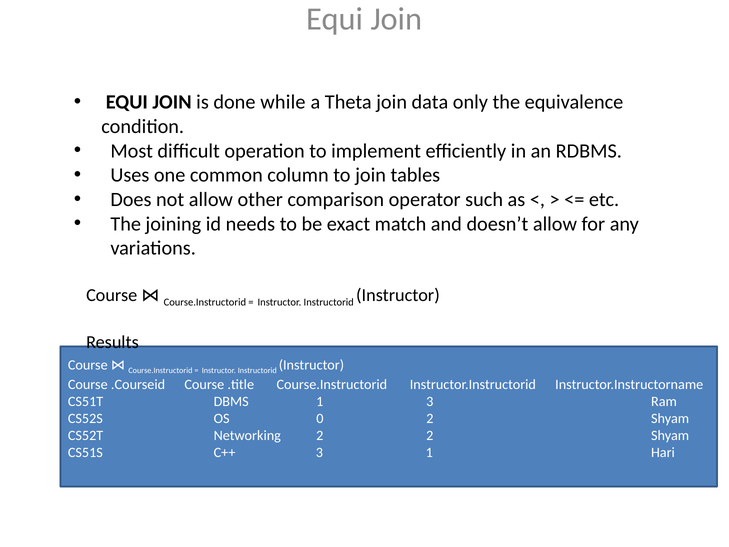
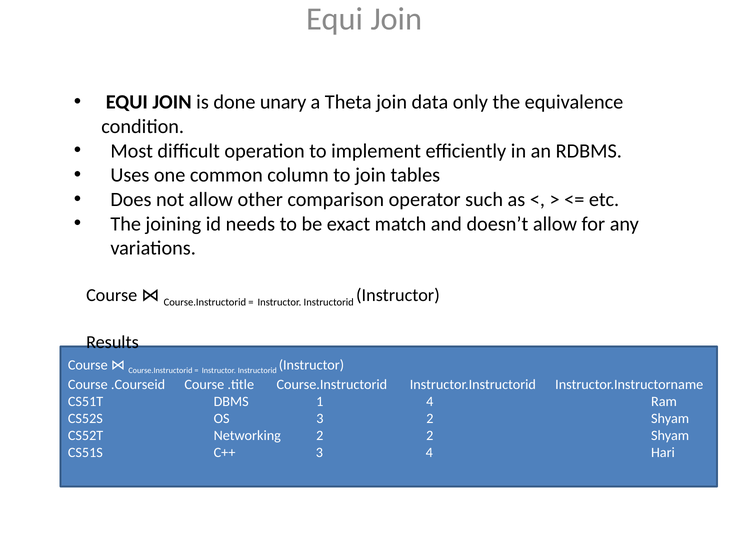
while: while -> unary (283, 102)
1 3: 3 -> 4 (430, 401)
OS 0: 0 -> 3 (320, 418)
3 1: 1 -> 4 (429, 452)
